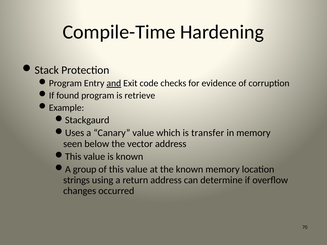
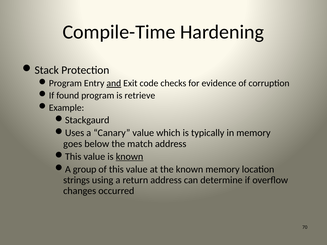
transfer: transfer -> typically (208, 133)
seen: seen -> goes (73, 144)
vector: vector -> match (140, 144)
known underline: none -> present (130, 157)
